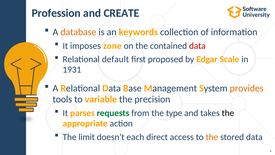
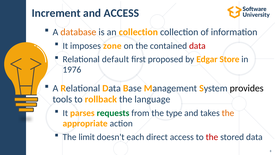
Profession: Profession -> Increment (56, 13)
and CREATE: CREATE -> ACCESS (121, 13)
an keywords: keywords -> collection (138, 32)
Scale: Scale -> Store (229, 59)
1931: 1931 -> 1976 (72, 70)
provides colour: orange -> black (247, 88)
variable: variable -> rollback (101, 99)
precision: precision -> language (152, 99)
the colour: black -> orange (228, 113)
the colour: orange -> red (212, 137)
